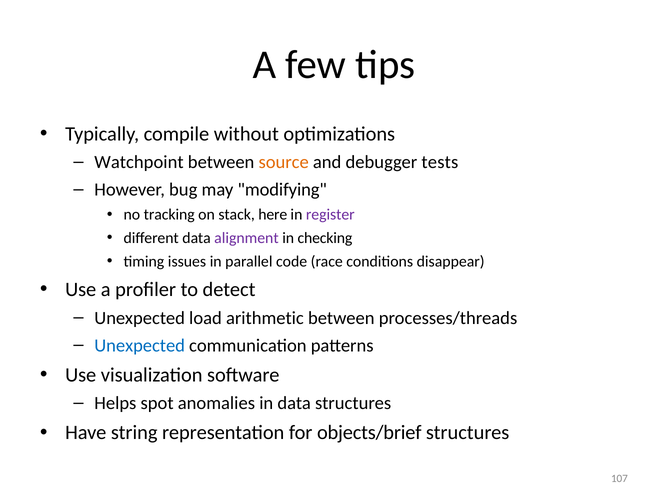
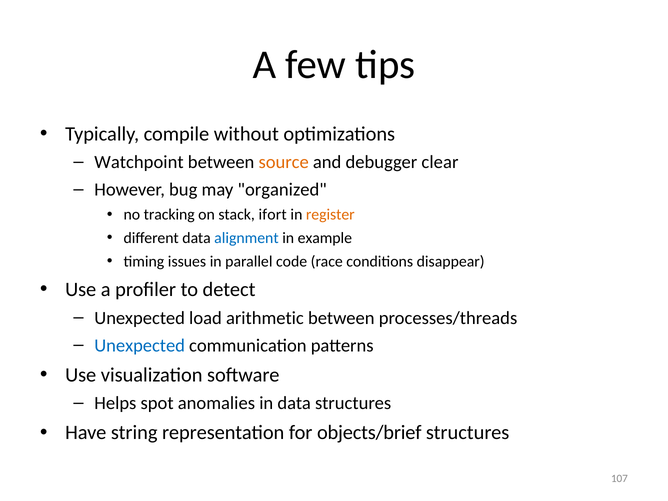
tests: tests -> clear (440, 162)
modifying: modifying -> organized (282, 190)
here: here -> ifort (273, 215)
register colour: purple -> orange (330, 215)
alignment colour: purple -> blue (246, 238)
checking: checking -> example (325, 238)
